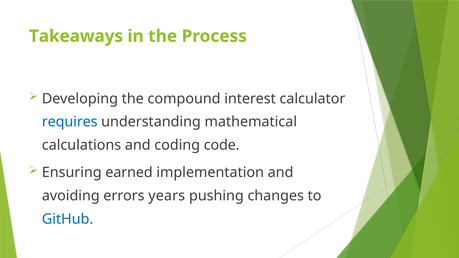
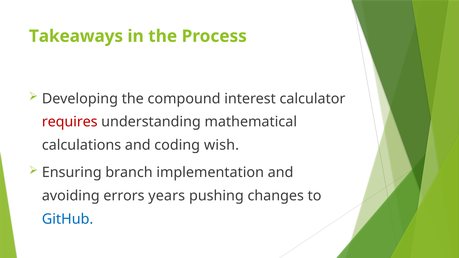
requires colour: blue -> red (70, 122)
code: code -> wish (221, 145)
earned: earned -> branch (129, 173)
